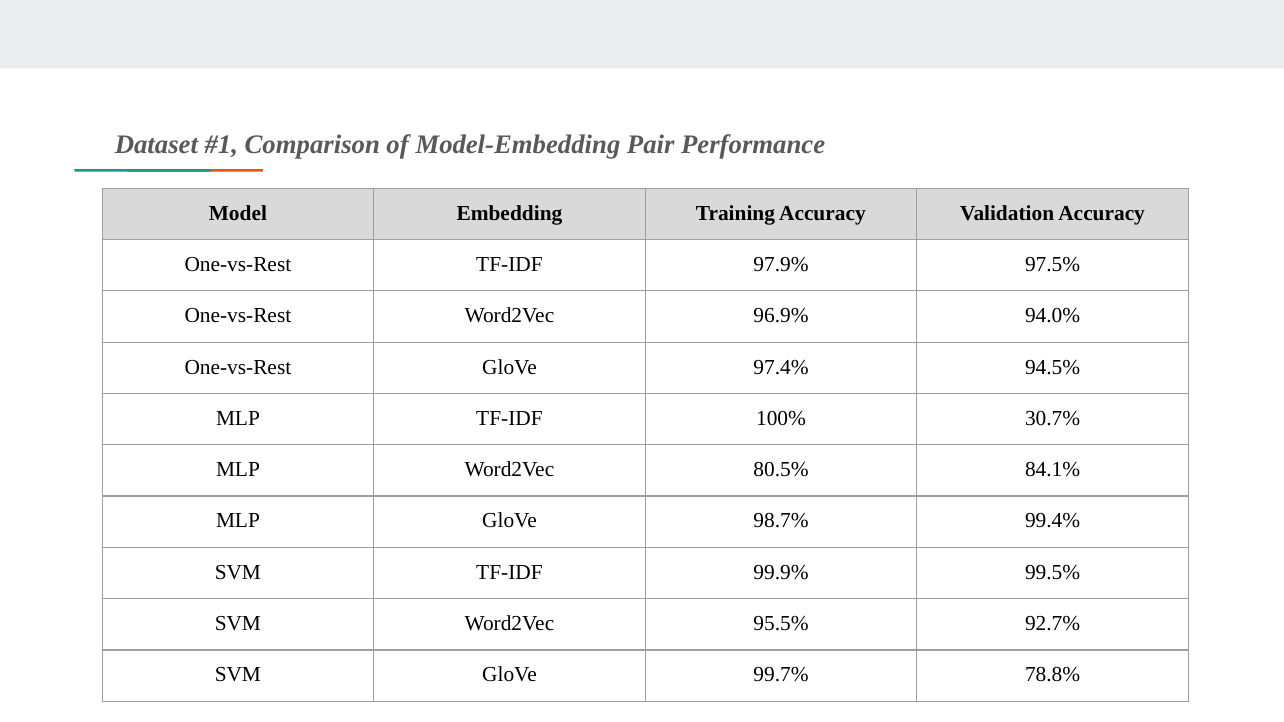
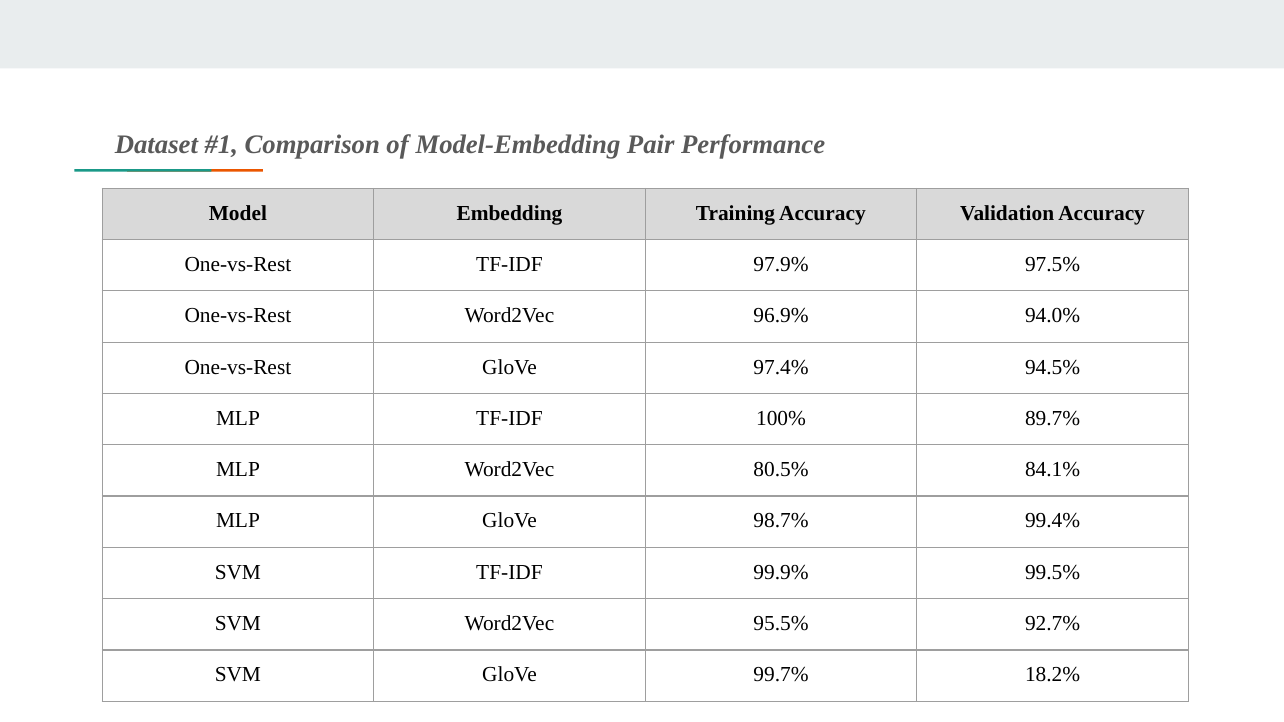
30.7%: 30.7% -> 89.7% (1053, 418)
78.8%: 78.8% -> 18.2% (1053, 675)
